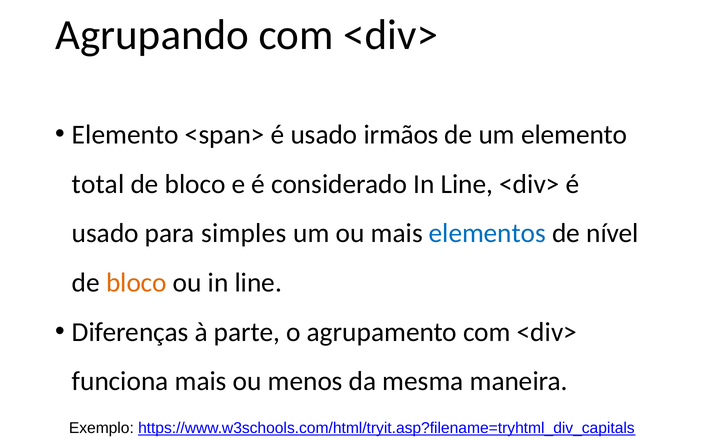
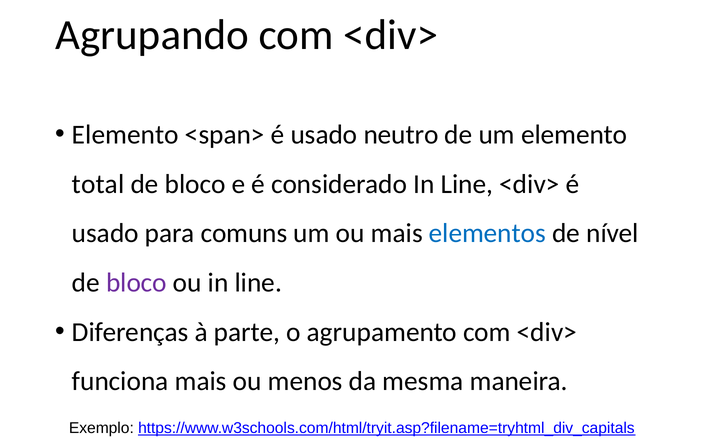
irmãos: irmãos -> neutro (401, 135)
simples: simples -> comuns (244, 233)
bloco colour: orange -> purple (136, 283)
